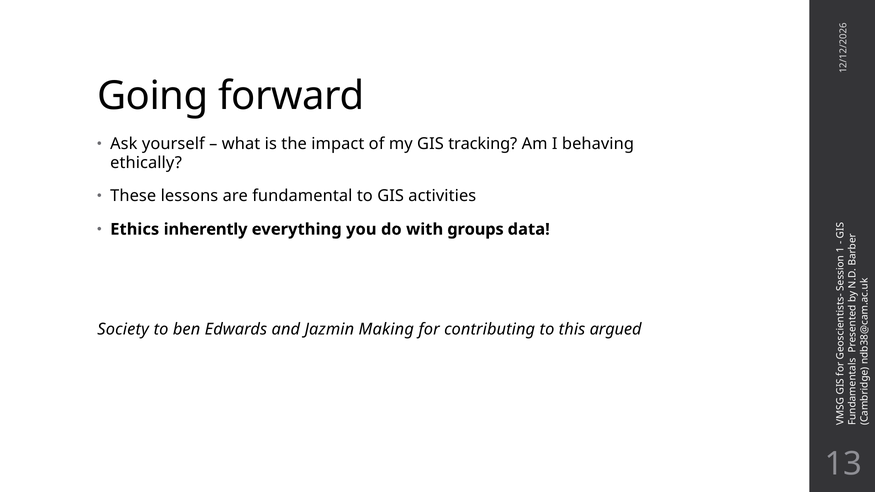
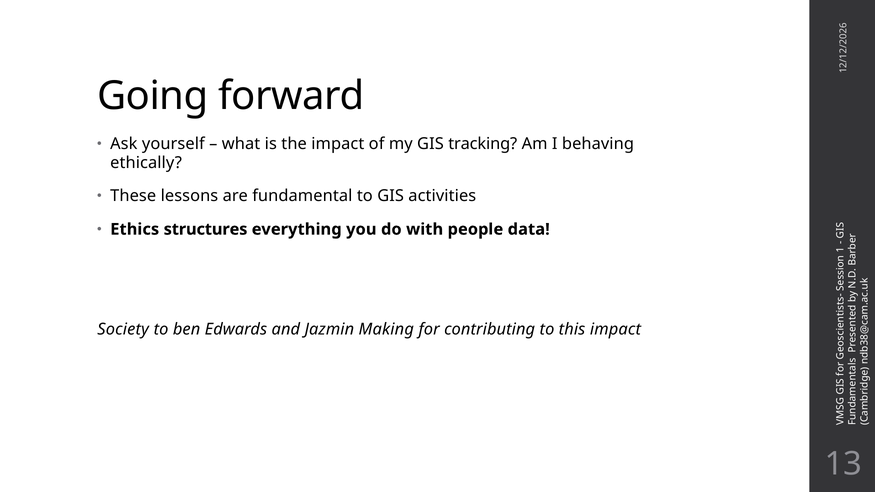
inherently: inherently -> structures (206, 229)
groups: groups -> people (475, 229)
this argued: argued -> impact (615, 329)
